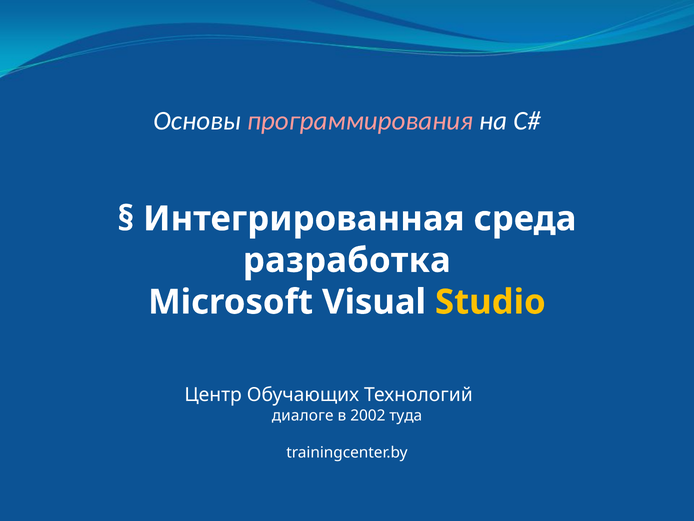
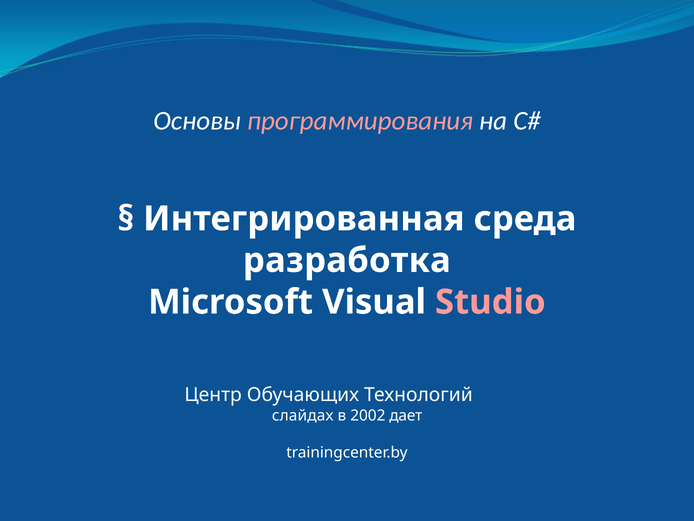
Studio colour: yellow -> pink (490, 302)
диалоге: диалоге -> слайдах (303, 415)
туда: туда -> дает (406, 415)
